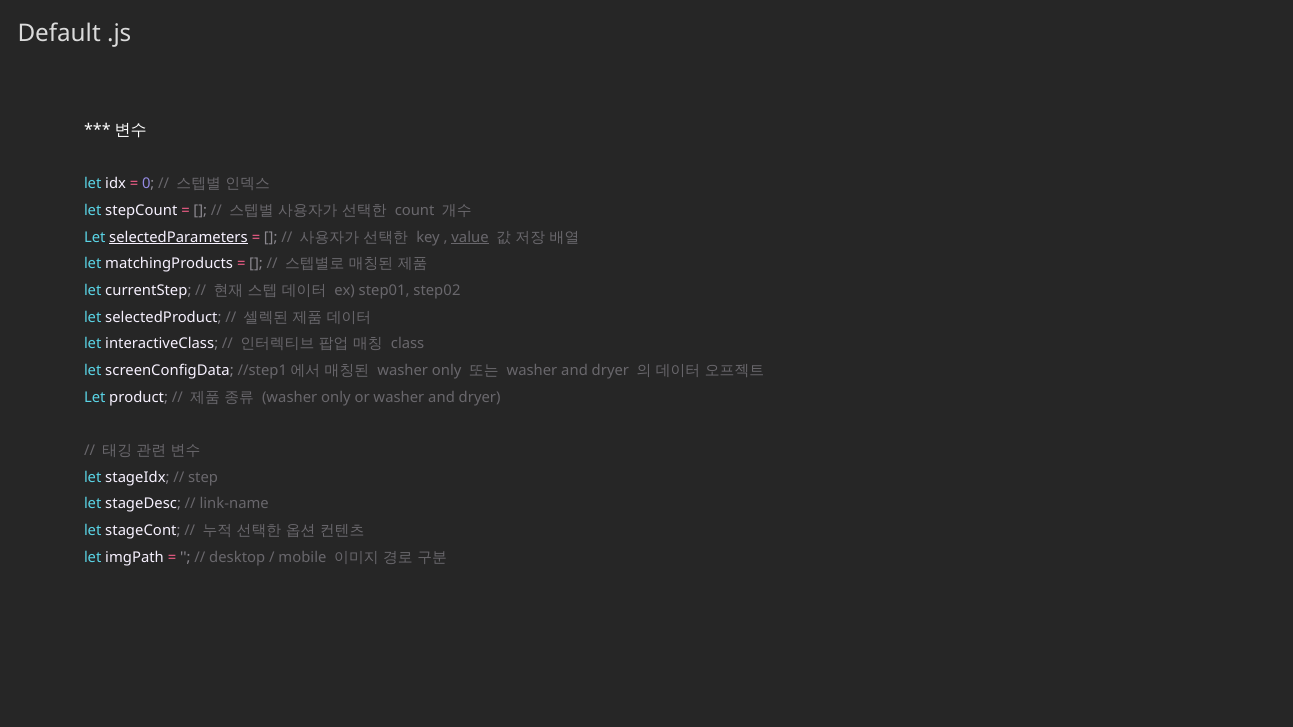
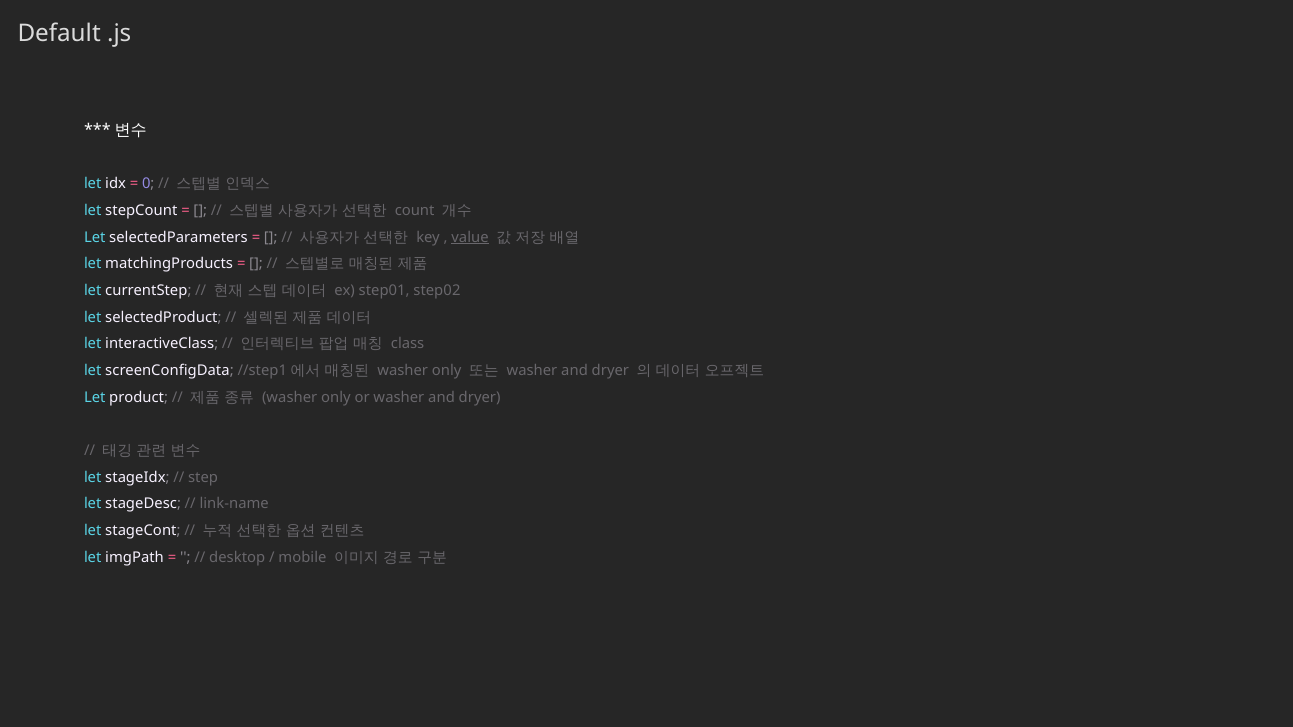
selectedParameters underline: present -> none (178, 237)
